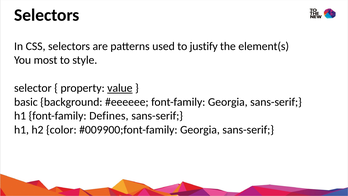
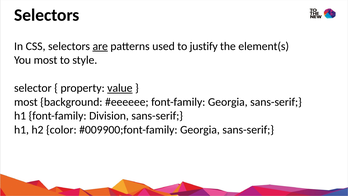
are underline: none -> present (100, 46)
basic: basic -> most (26, 102)
Defines: Defines -> Division (109, 116)
